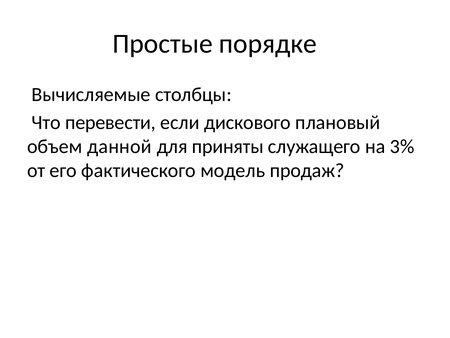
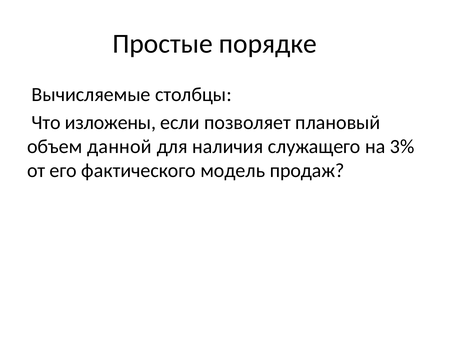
перевести: перевести -> изложены (111, 122)
дискового: дискового -> позволяет (247, 122)
приняты: приняты -> наличия (228, 146)
